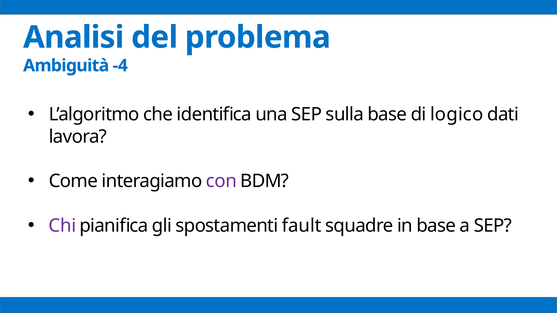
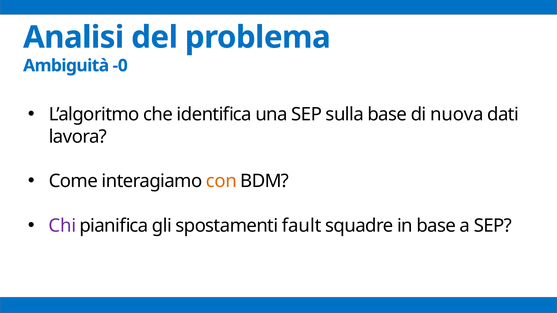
-4: -4 -> -0 (120, 66)
logico: logico -> nuova (457, 114)
con colour: purple -> orange (221, 181)
